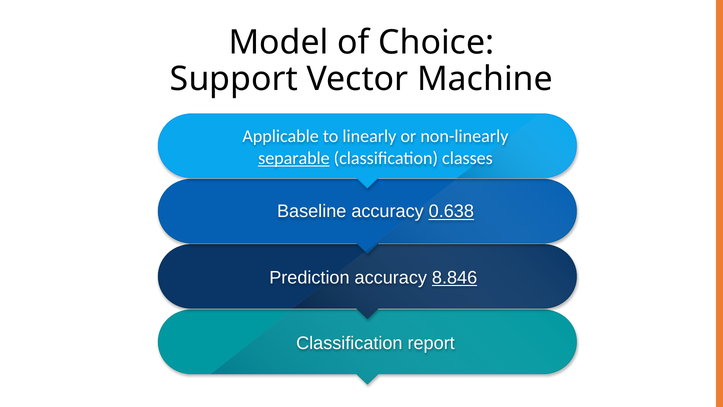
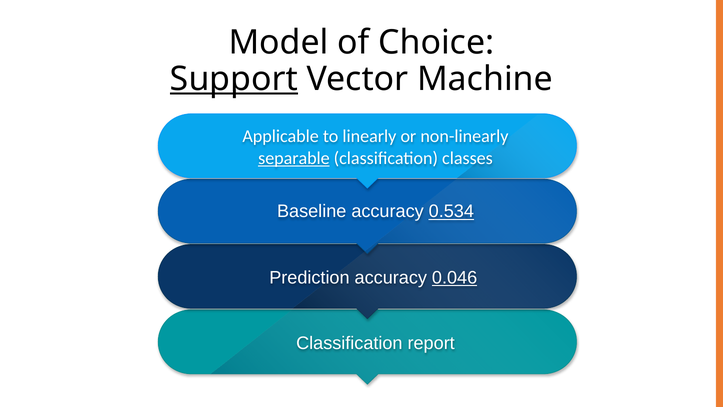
Support underline: none -> present (234, 79)
0.638: 0.638 -> 0.534 (451, 211)
8.846: 8.846 -> 0.046 (455, 278)
